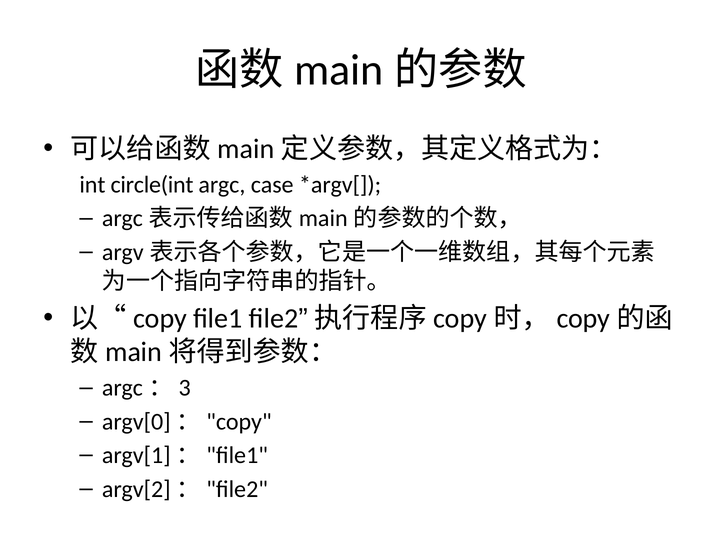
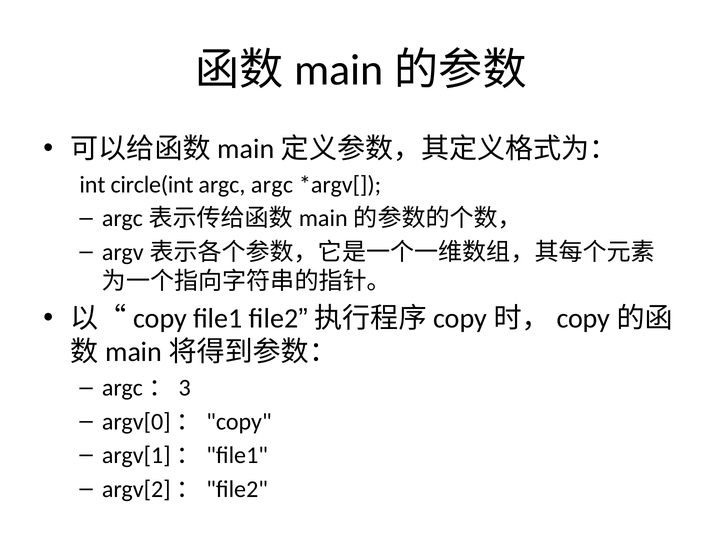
argc case: case -> argc (272, 185)
